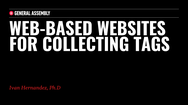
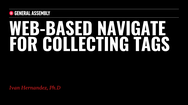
WEBSITES: WEBSITES -> NAVIGATE (131, 30)
